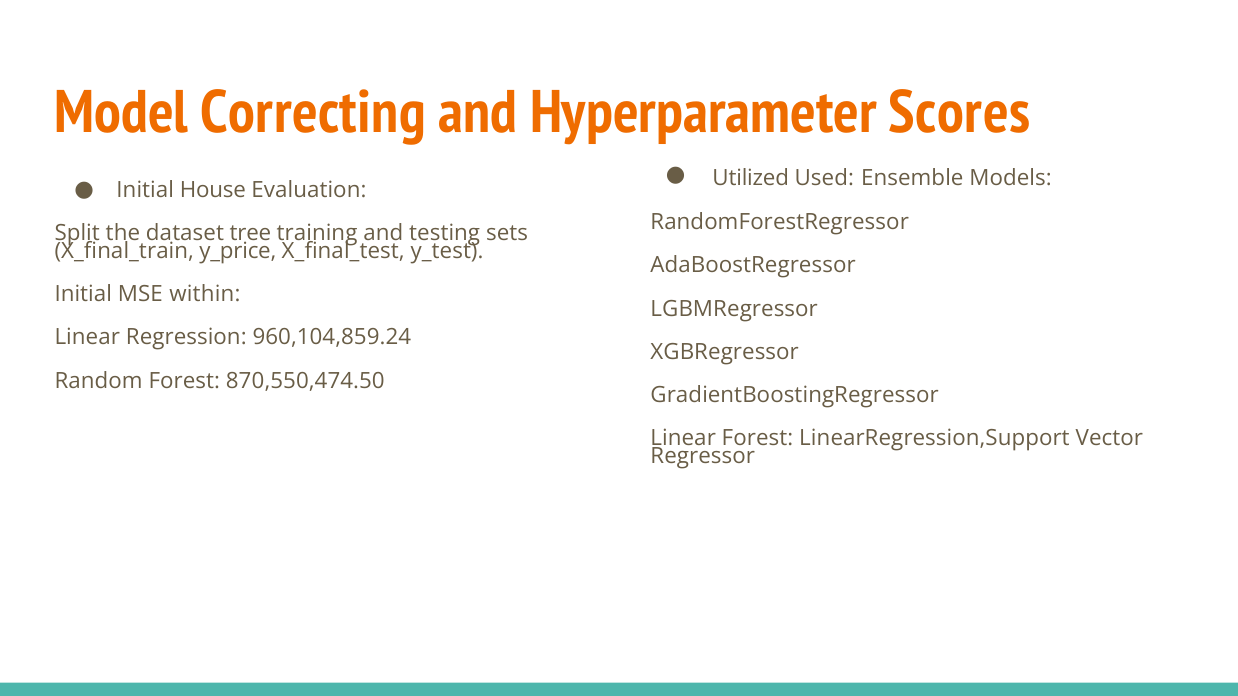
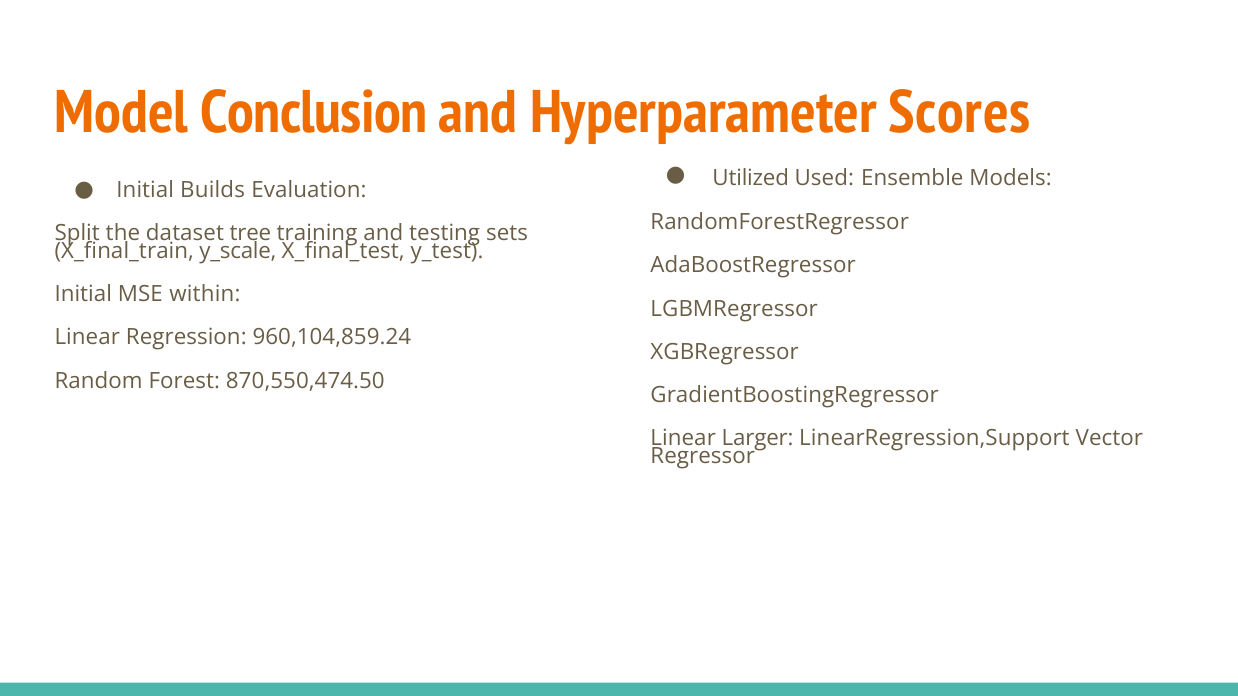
Correcting: Correcting -> Conclusion (314, 113)
House: House -> Builds (213, 190)
y_price: y_price -> y_scale (238, 251)
Linear Forest: Forest -> Larger (758, 439)
